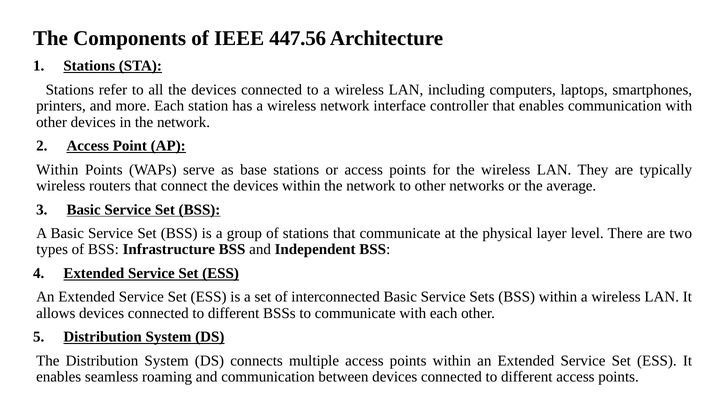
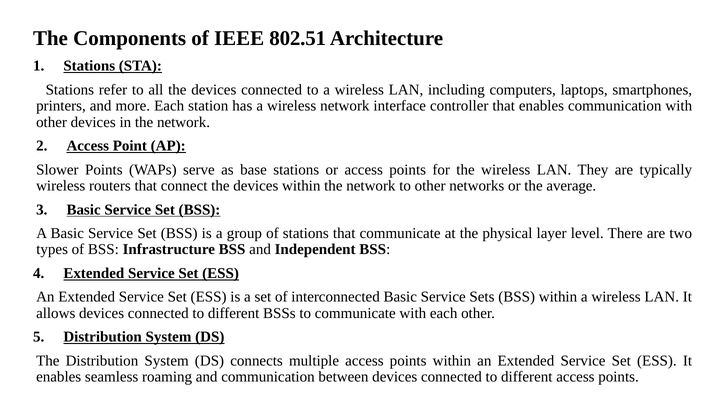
447.56: 447.56 -> 802.51 (298, 38)
Within: Within -> Slower (57, 170)
